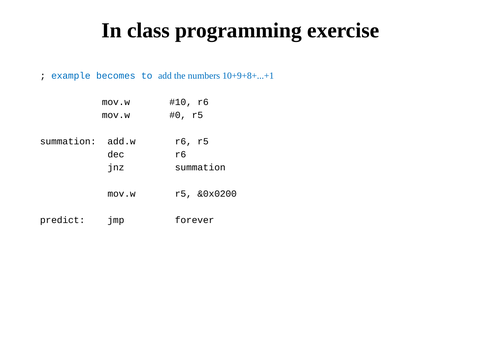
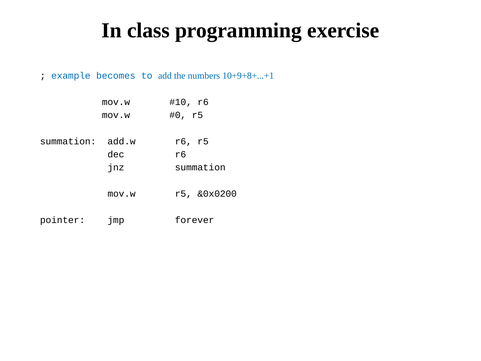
predict: predict -> pointer (63, 220)
